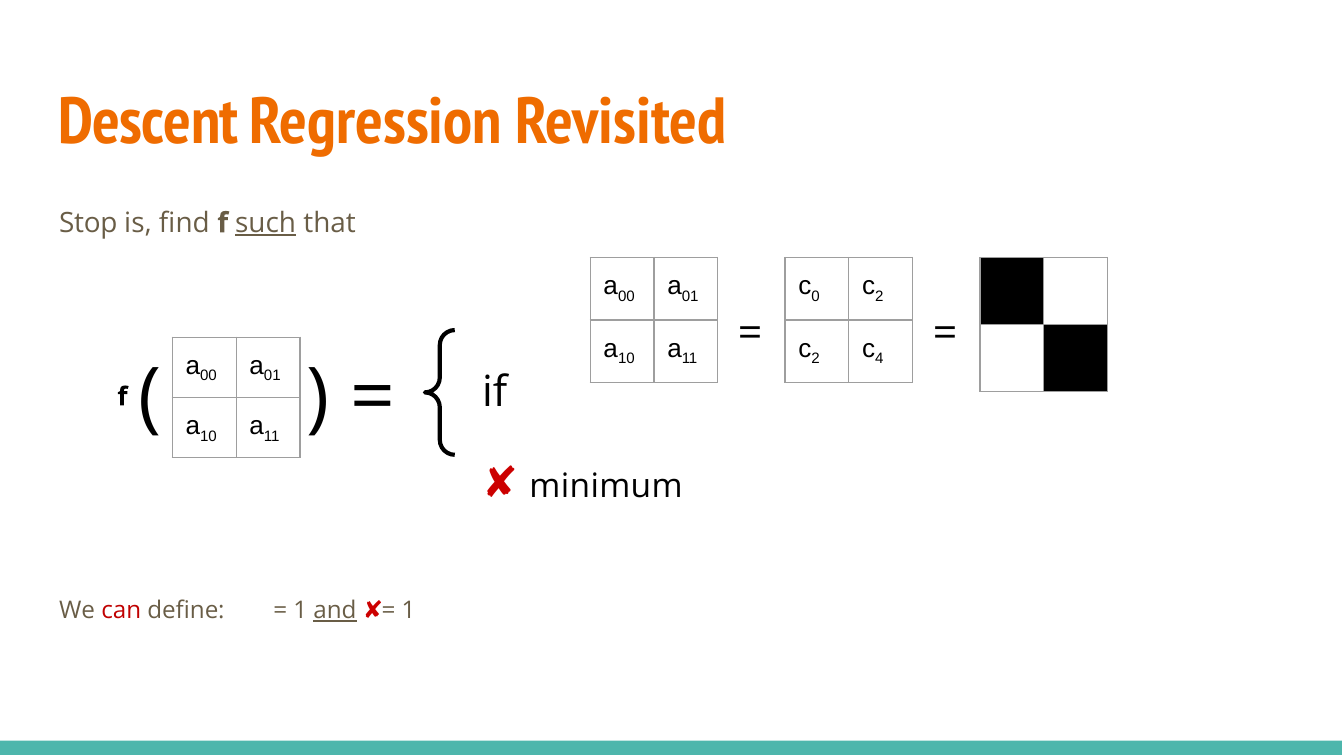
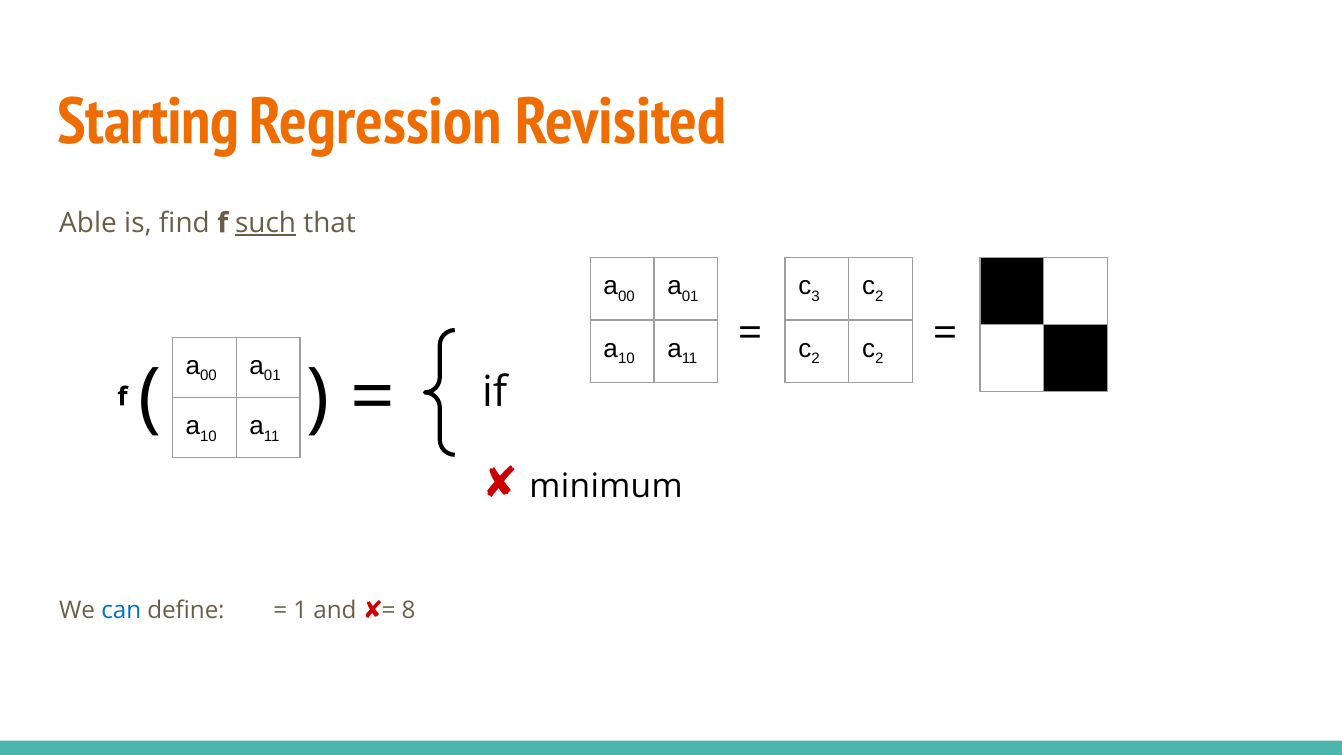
Descent: Descent -> Starting (148, 122)
Stop: Stop -> Able (88, 223)
0: 0 -> 3 (816, 296)
4: 4 -> 2 (879, 359)
can colour: red -> blue (121, 611)
and underline: present -> none (335, 611)
1: 1 -> 8 (409, 611)
